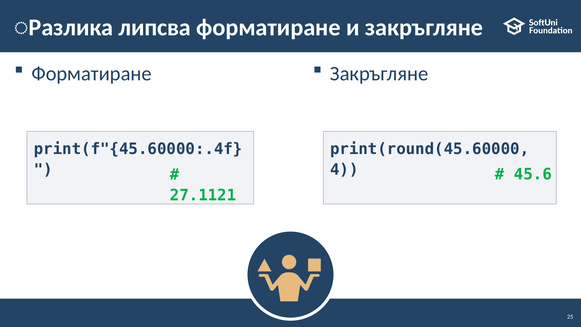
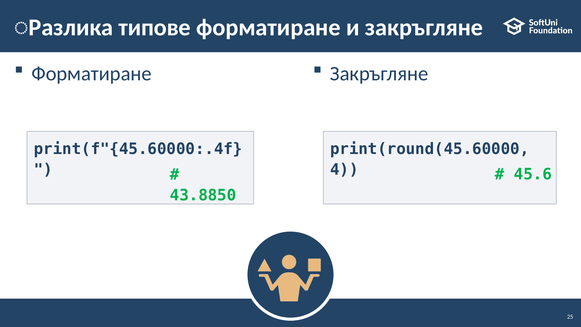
липсва: липсва -> типове (155, 28)
27.1121: 27.1121 -> 43.8850 (203, 195)
